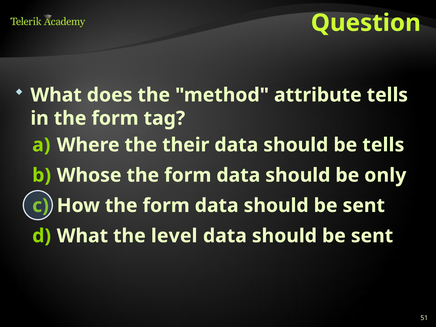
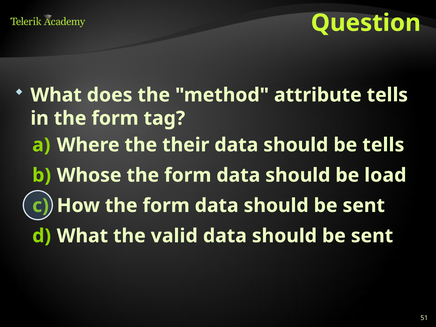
only: only -> load (385, 175)
level: level -> valid (174, 236)
